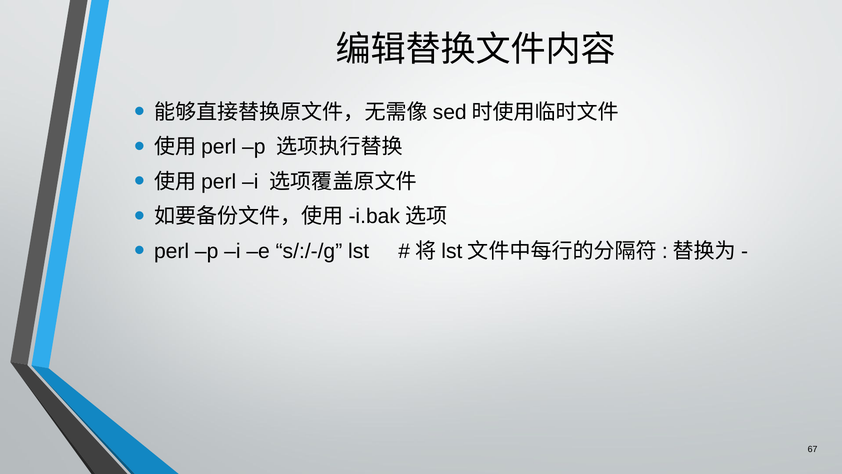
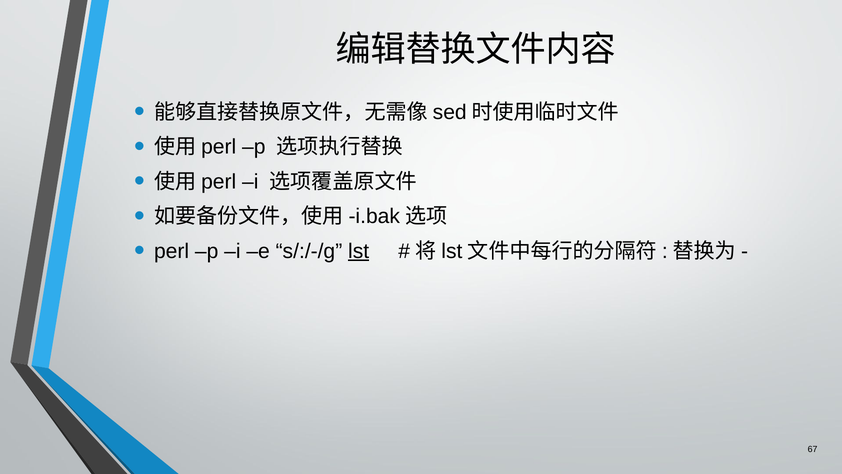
lst underline: none -> present (359, 251)
